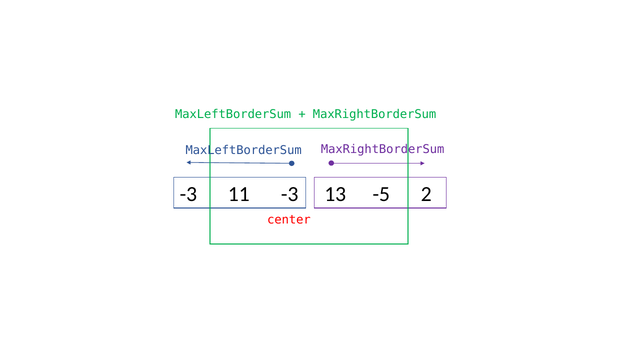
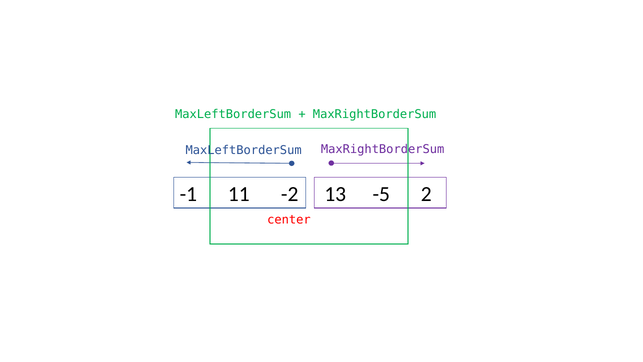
-3: -3 -> -1 (188, 194)
11 -3: -3 -> -2 (290, 194)
